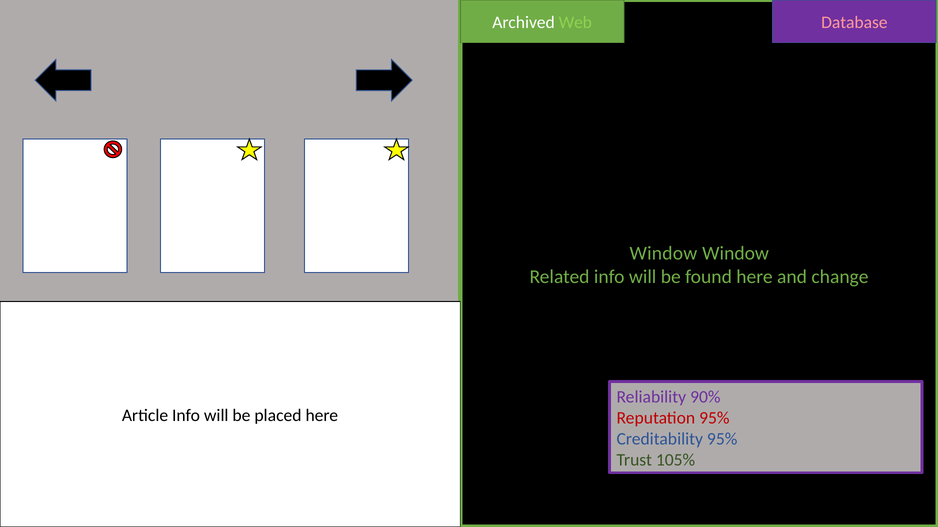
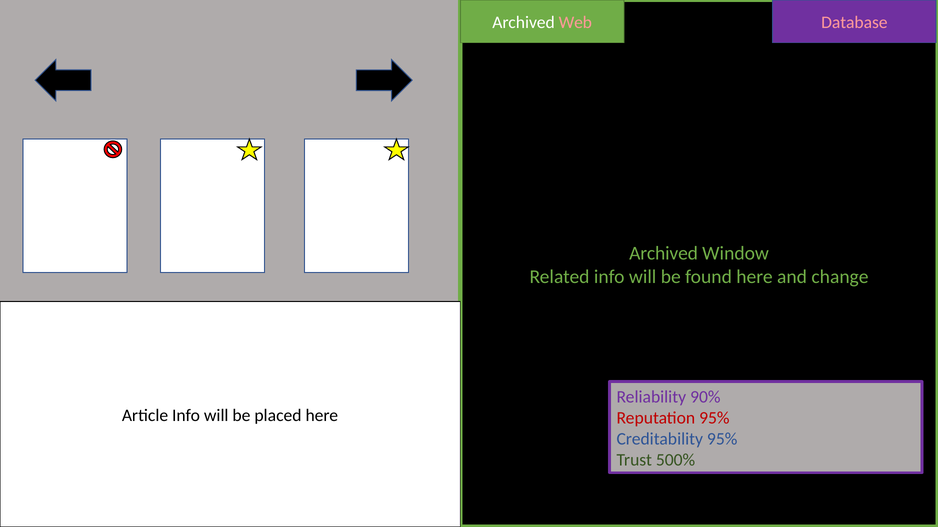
Web colour: light green -> pink (575, 23)
Window: Window -> Archived (664, 253)
105%: 105% -> 500% (676, 461)
